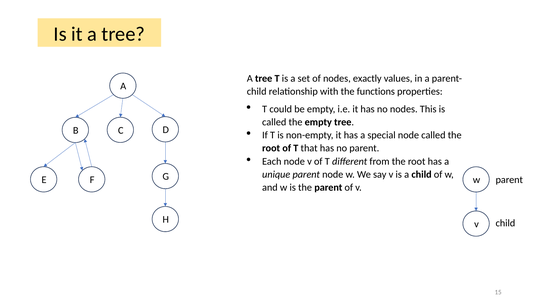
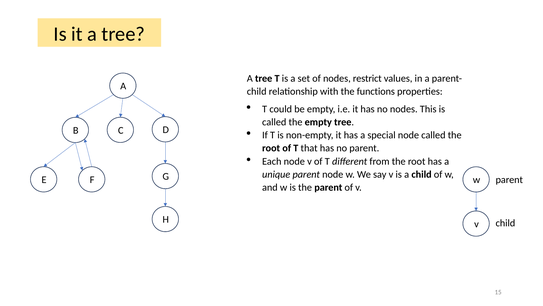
exactly: exactly -> restrict (367, 78)
